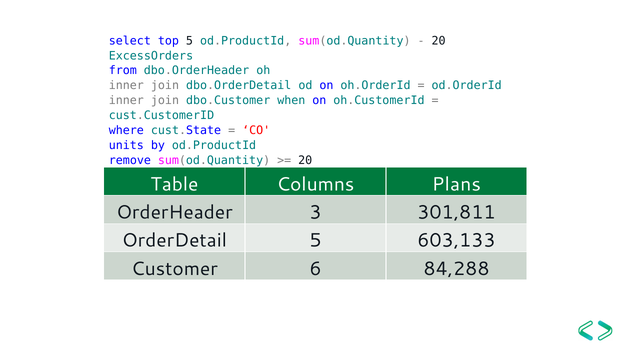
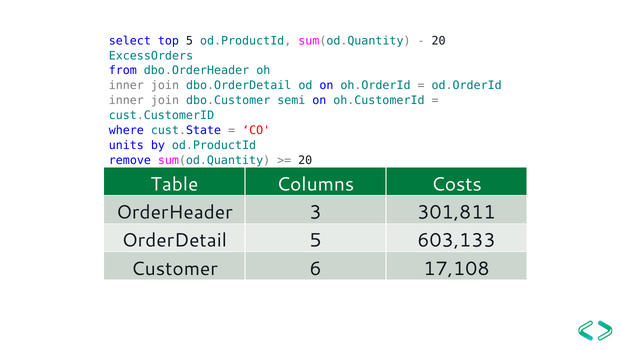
when: when -> semi (291, 101)
Plans: Plans -> Costs (457, 184)
84,288: 84,288 -> 17,108 (456, 269)
